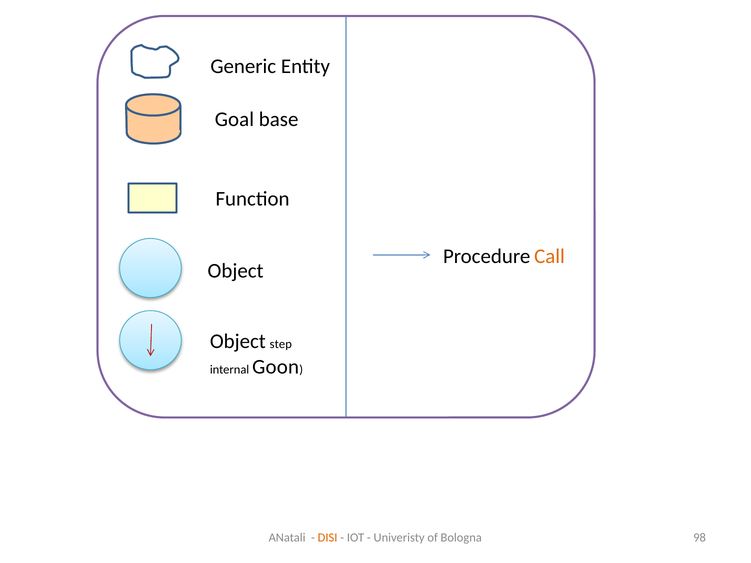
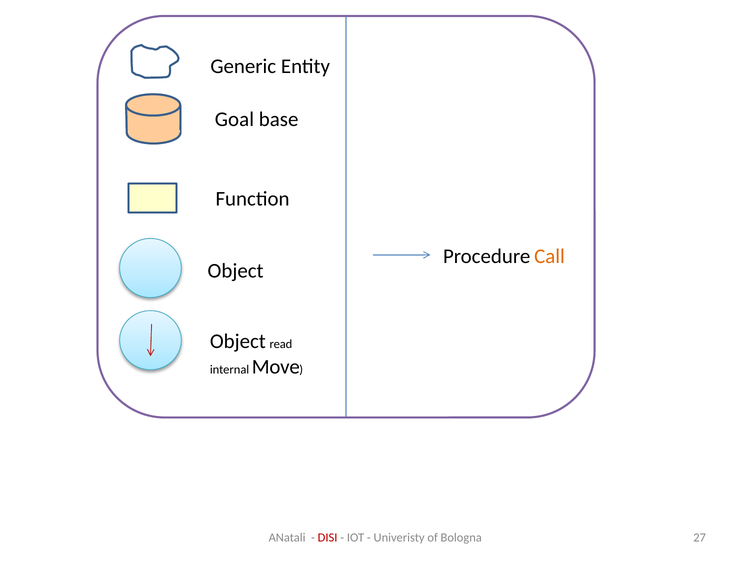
step: step -> read (281, 344)
Goon: Goon -> Move (276, 367)
DISI colour: orange -> red (328, 538)
98: 98 -> 27 (700, 538)
